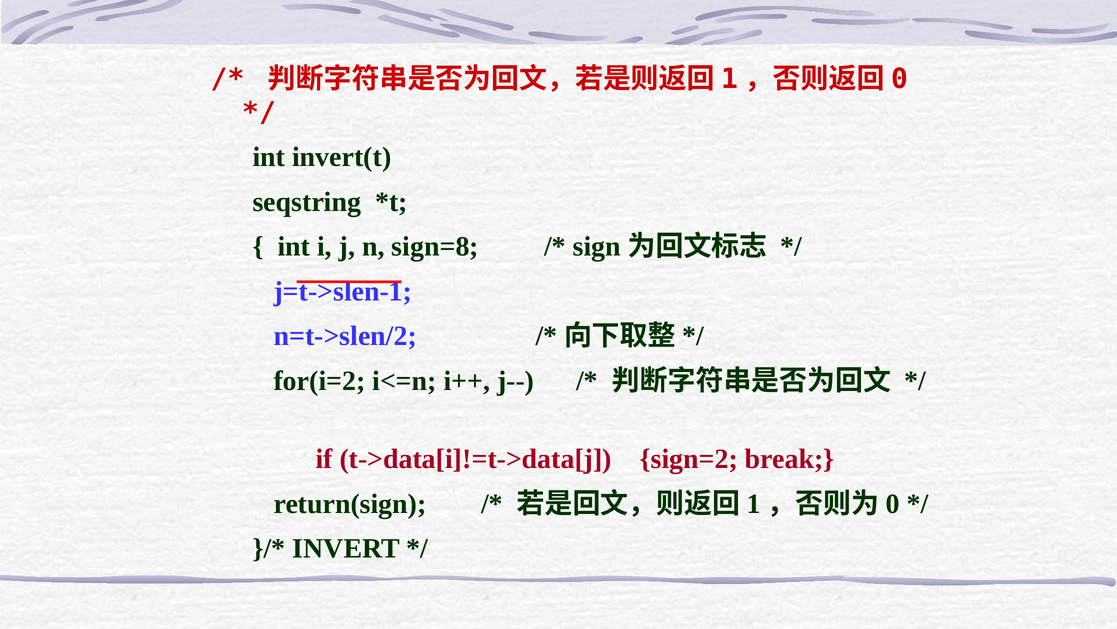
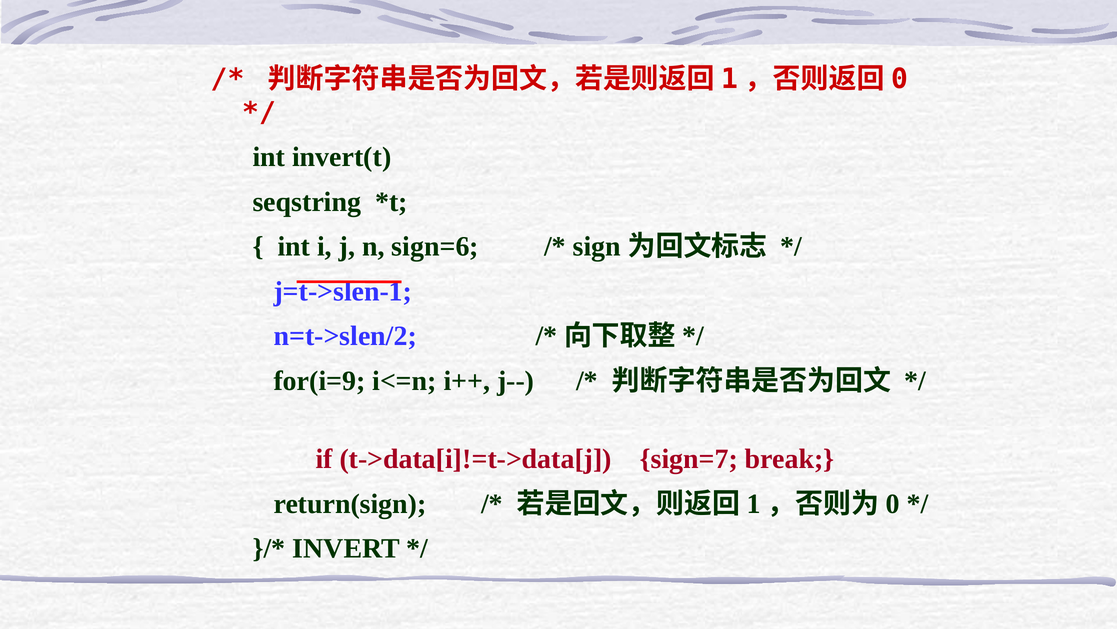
sign=8: sign=8 -> sign=6 (435, 246)
for(i=2: for(i=2 -> for(i=9 (320, 380)
sign=2: sign=2 -> sign=7 (689, 459)
